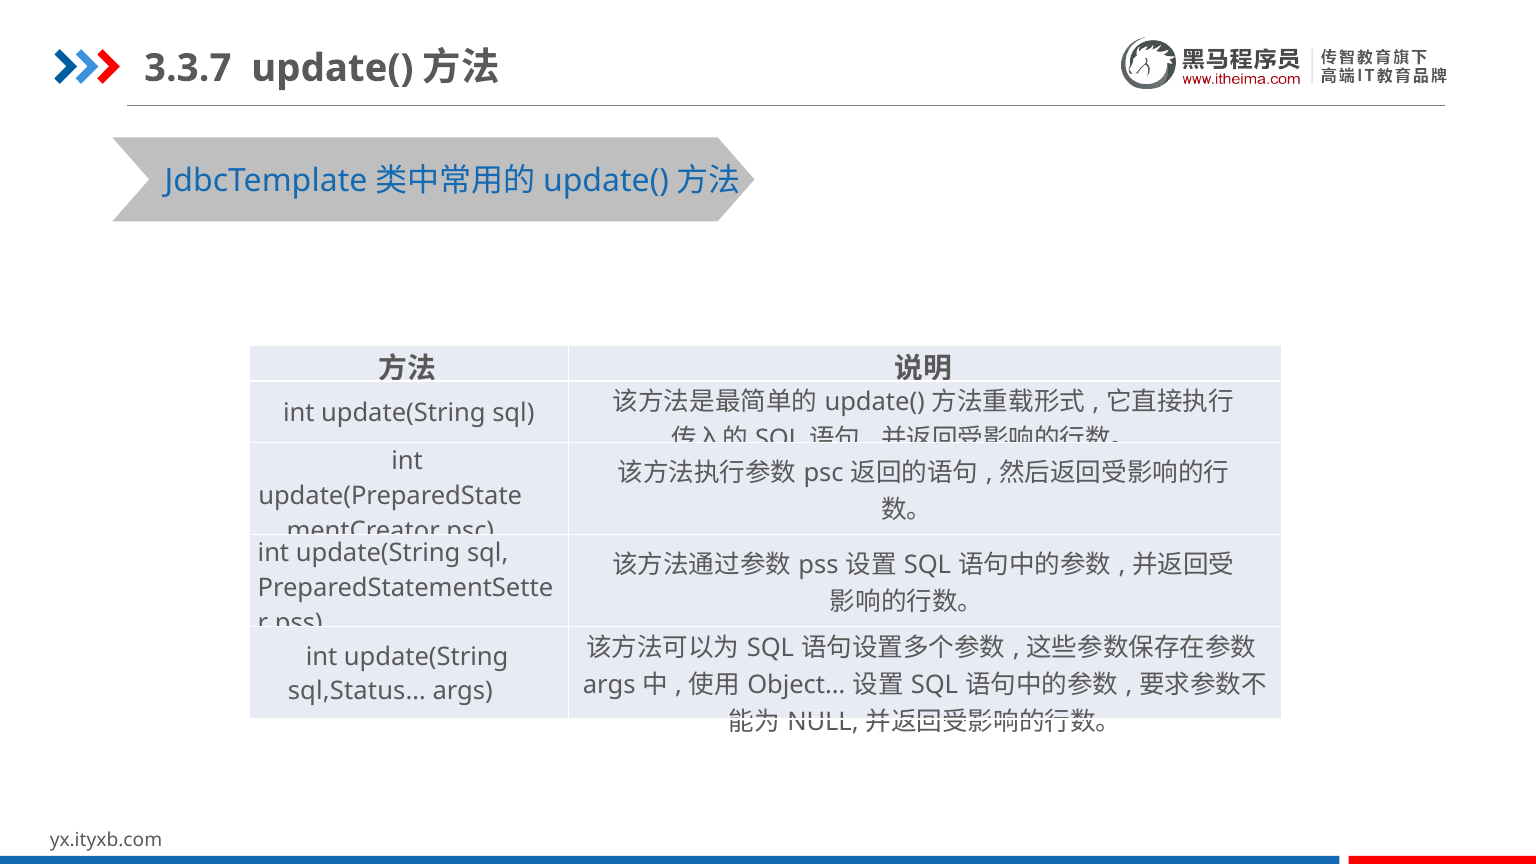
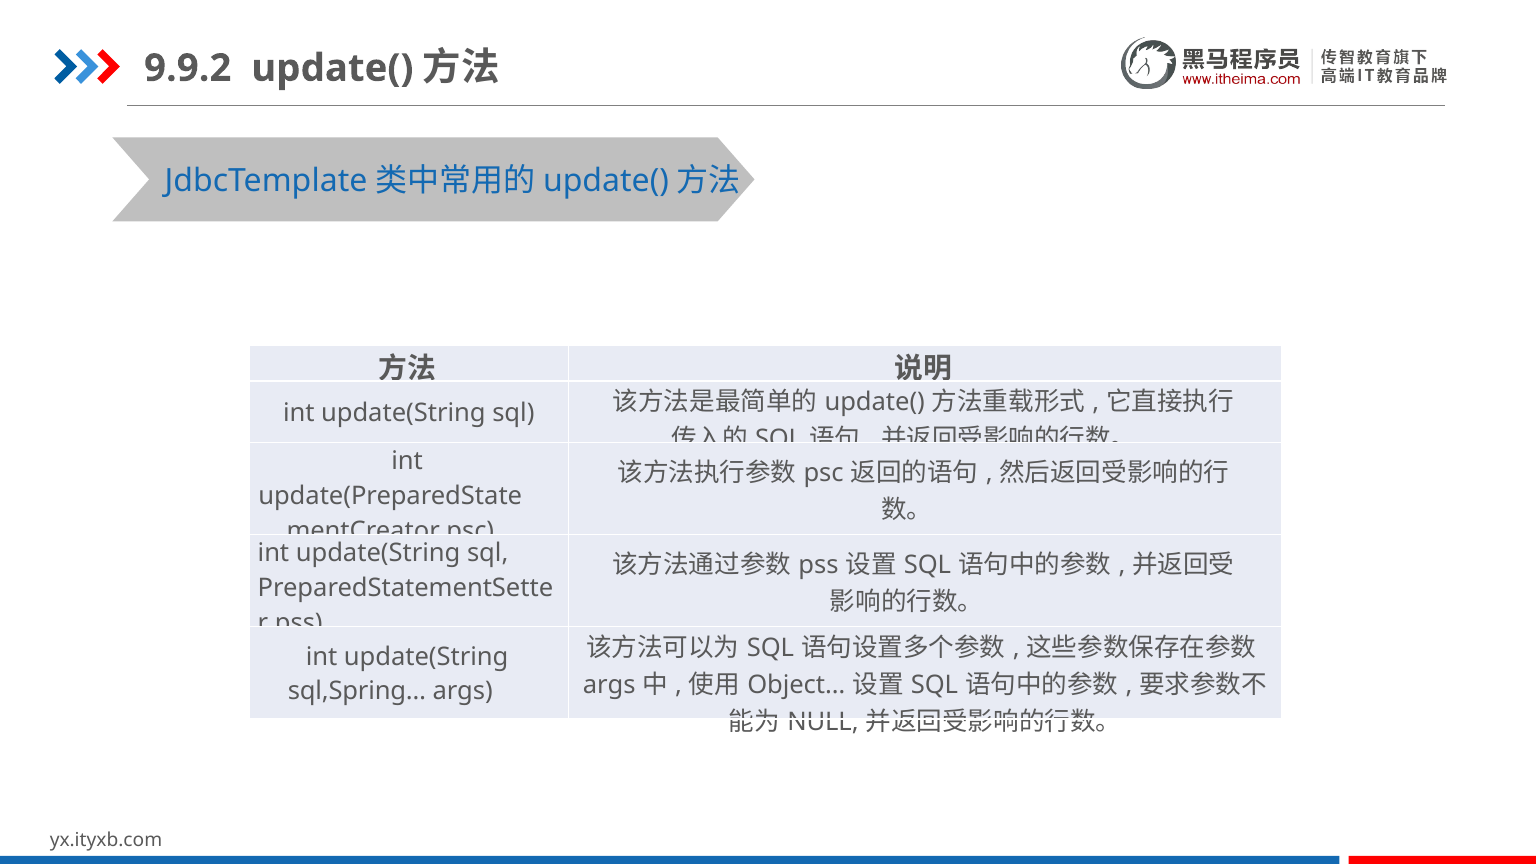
3.3.7: 3.3.7 -> 9.9.2 (188, 68)
sql,Status…: sql,Status… -> sql,Spring… (357, 692)
